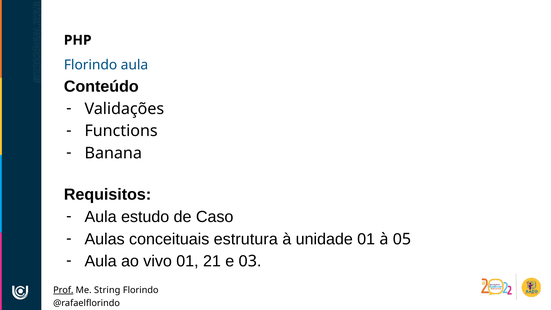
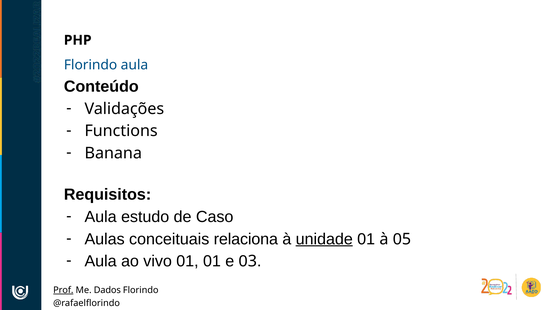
estrutura: estrutura -> relaciona (246, 239)
unidade underline: none -> present (324, 239)
01 21: 21 -> 01 (212, 261)
String: String -> Dados (107, 290)
